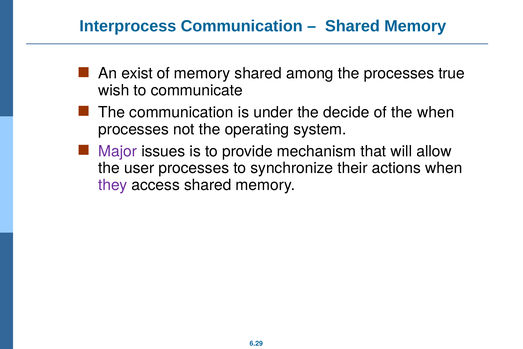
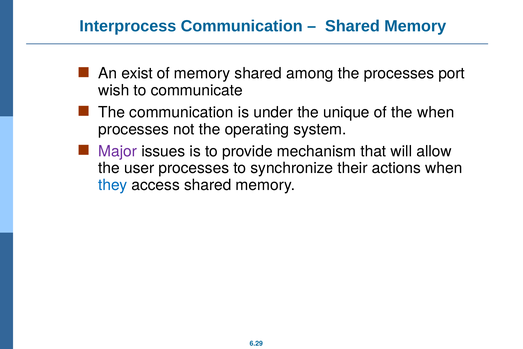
true: true -> port (452, 73)
decide: decide -> unique (346, 112)
they colour: purple -> blue (113, 185)
